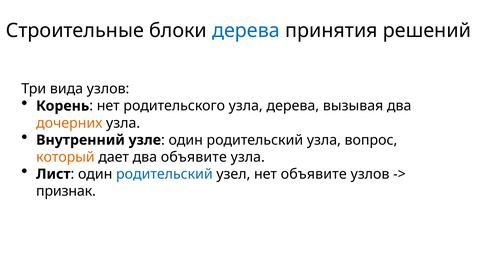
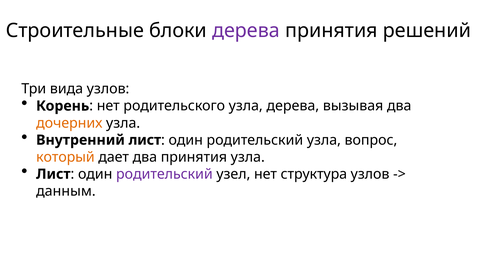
дерева colour: blue -> purple (246, 31)
Внутренний узле: узле -> лист (145, 140)
два объявите: объявите -> принятия (194, 157)
родительский colour: blue -> purple (164, 174)
нет объявите: объявите -> структура (314, 174)
признак: признак -> данным (66, 191)
